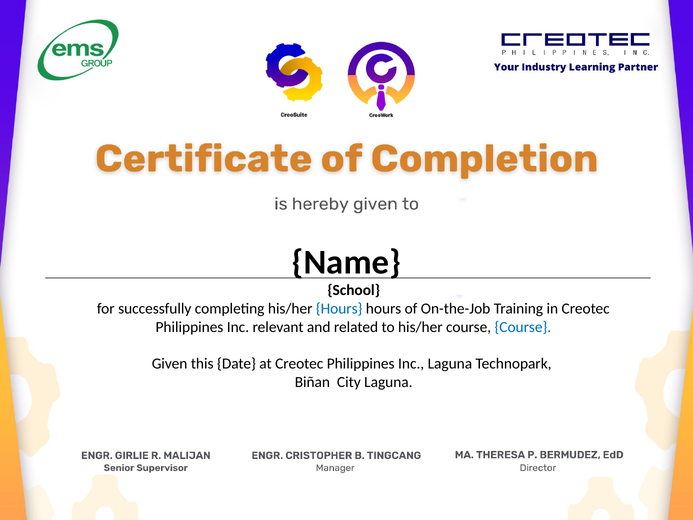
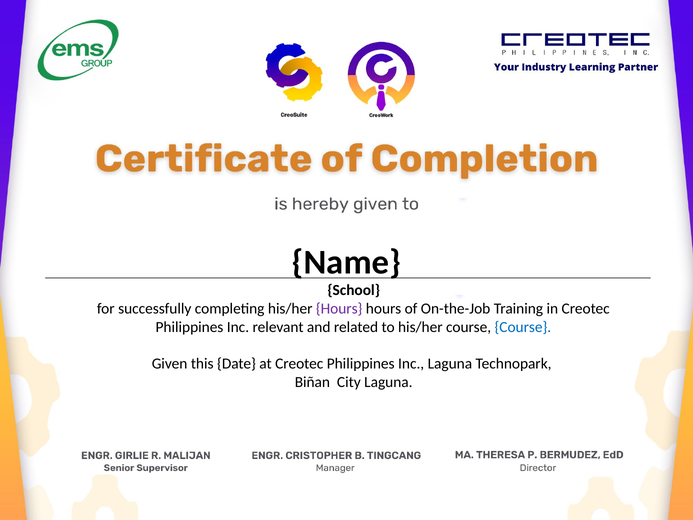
Hours colour: blue -> purple (339, 308)
